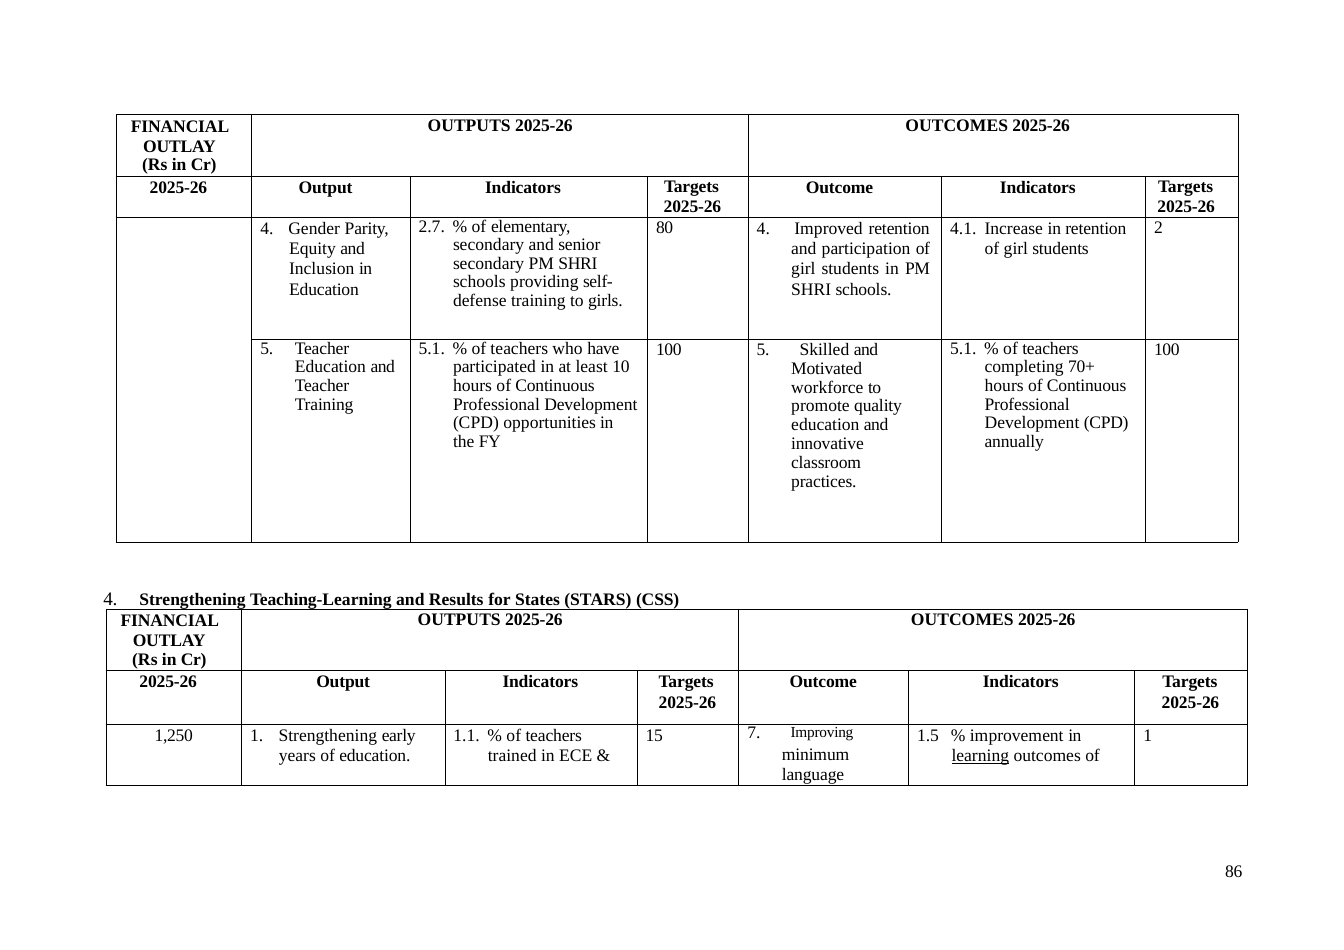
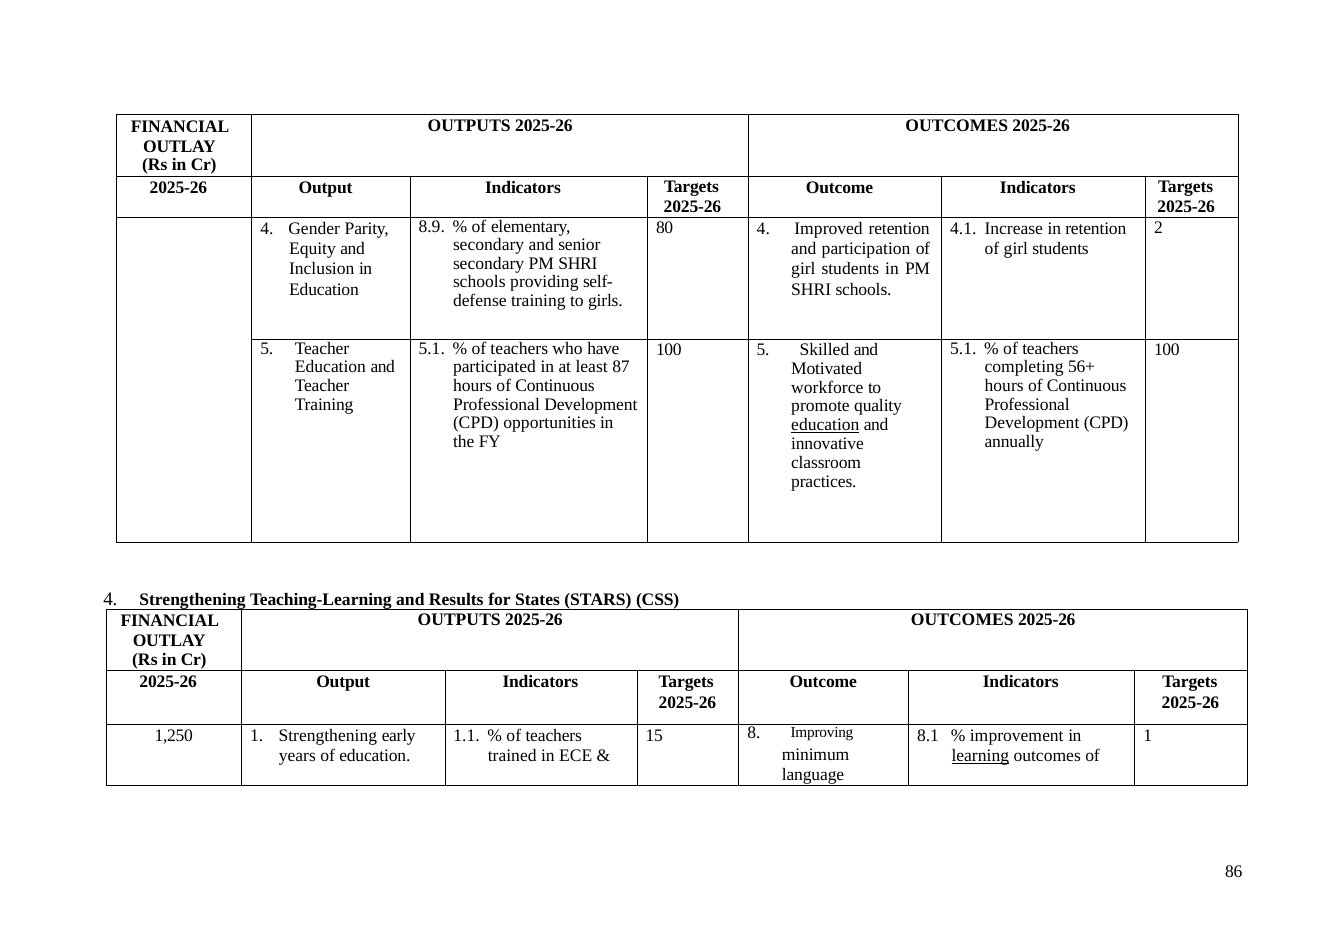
2.7: 2.7 -> 8.9 (432, 226)
10: 10 -> 87 (621, 367)
70+: 70+ -> 56+ (1082, 367)
education underline: none -> present (825, 425)
7: 7 -> 8 (754, 732)
1.5: 1.5 -> 8.1 (928, 735)
